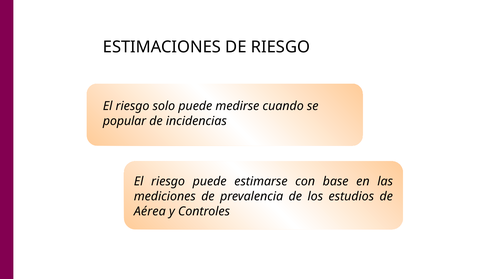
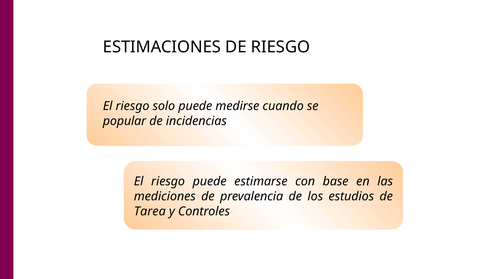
Aérea: Aérea -> Tarea (150, 211)
